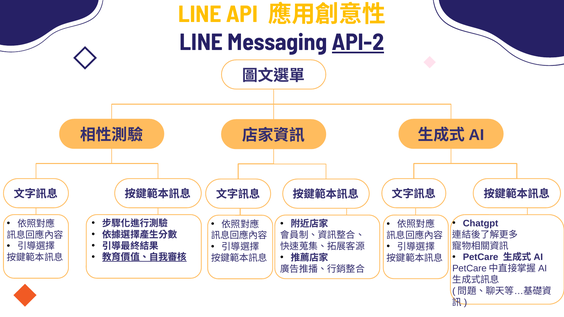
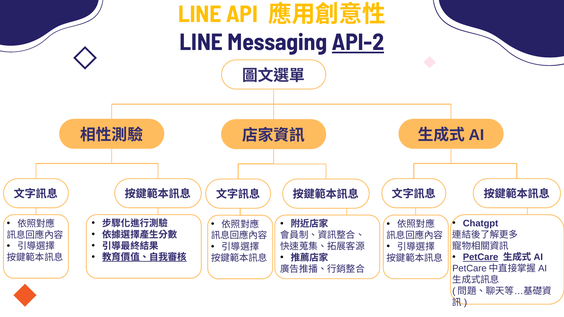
PetCare underline: none -> present (481, 257)
